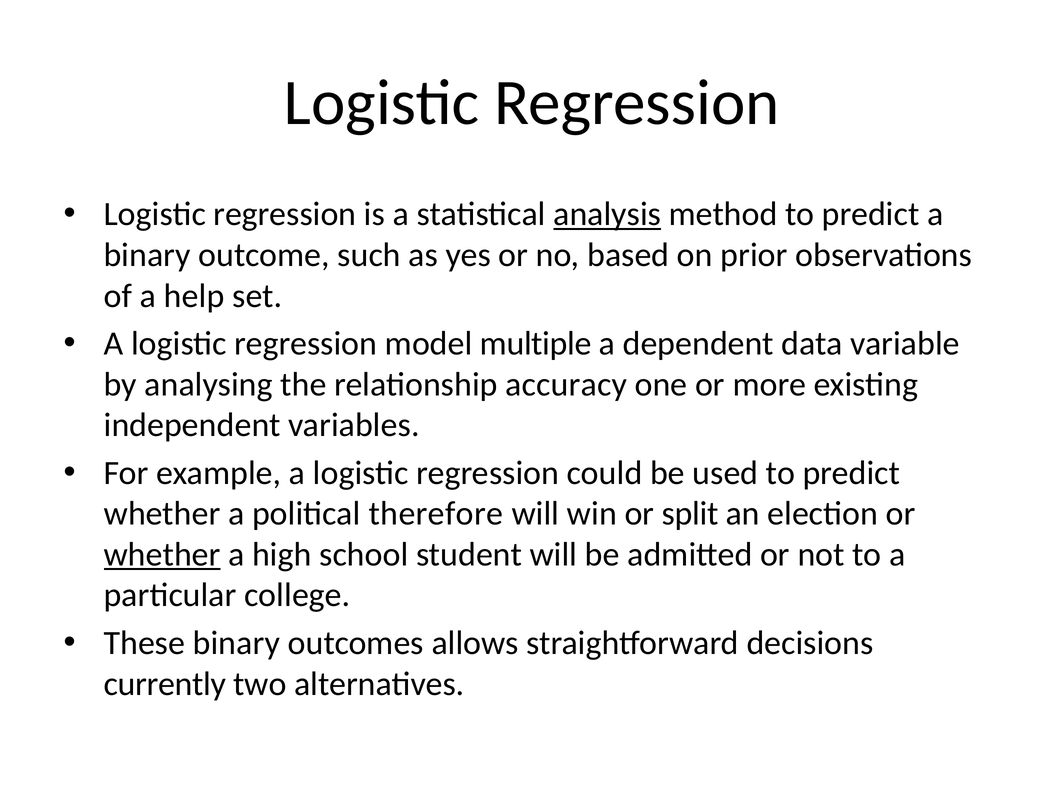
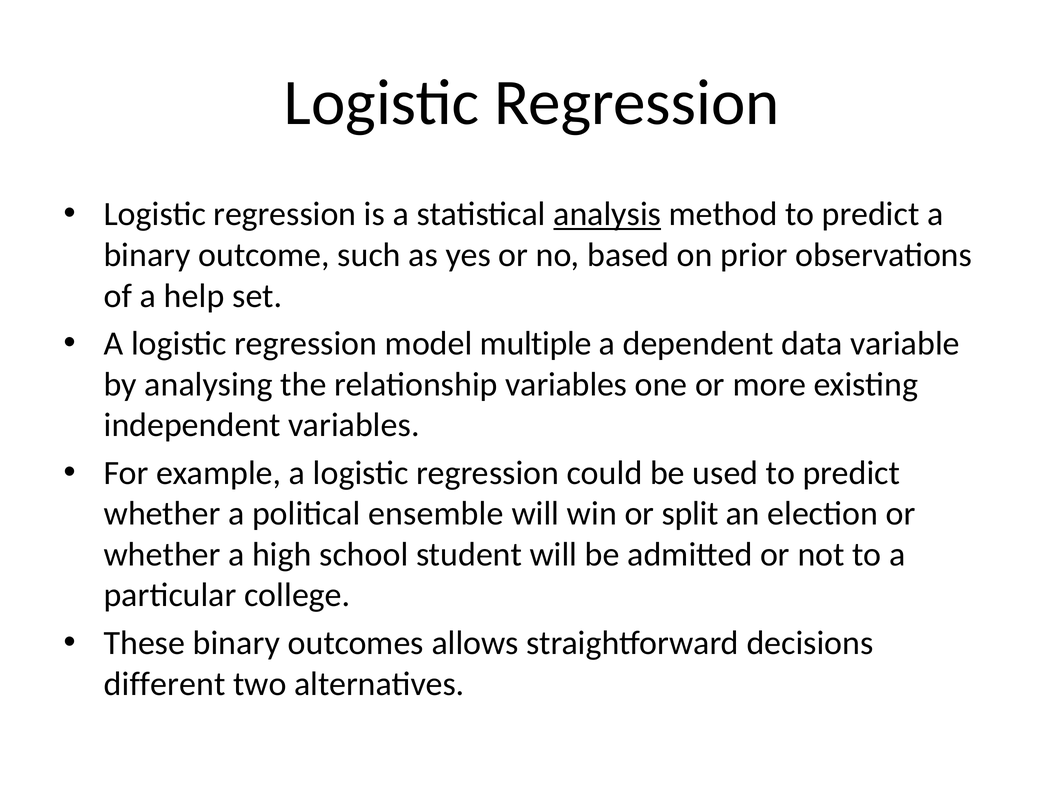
relationship accuracy: accuracy -> variables (566, 384)
therefore: therefore -> ensemble (436, 514)
whether underline: present -> none (162, 555)
currently: currently -> different (165, 684)
